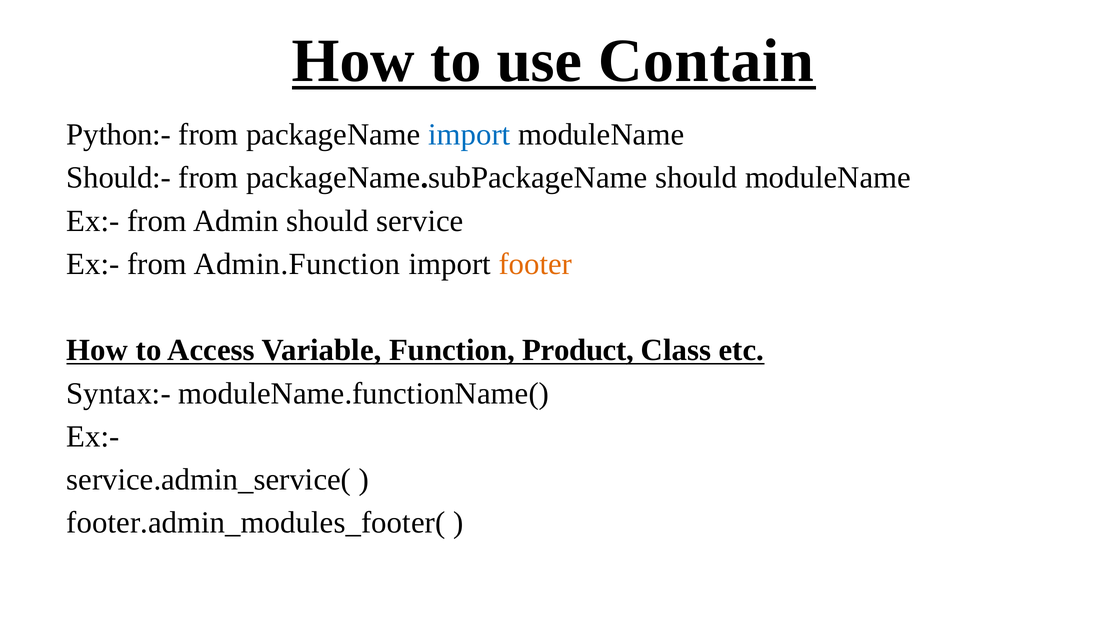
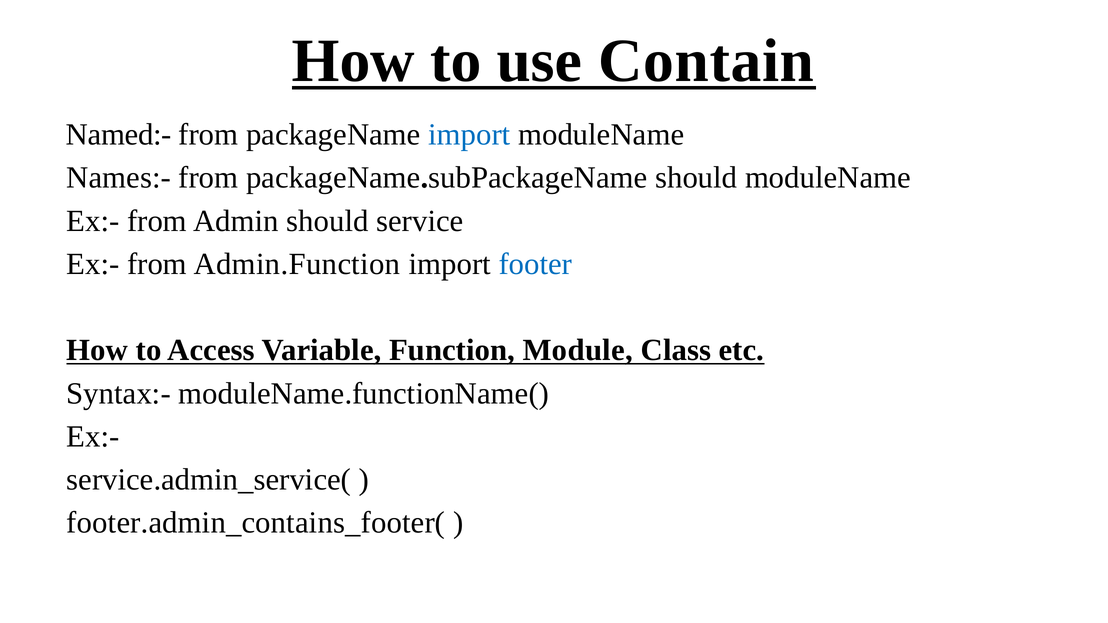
Python:-: Python:- -> Named:- (119, 135)
Should:-: Should:- -> Names:- (119, 178)
footer colour: orange -> blue (535, 264)
Product: Product -> Module (578, 350)
footer.admin_modules_footer(: footer.admin_modules_footer( -> footer.admin_contains_footer( (256, 523)
